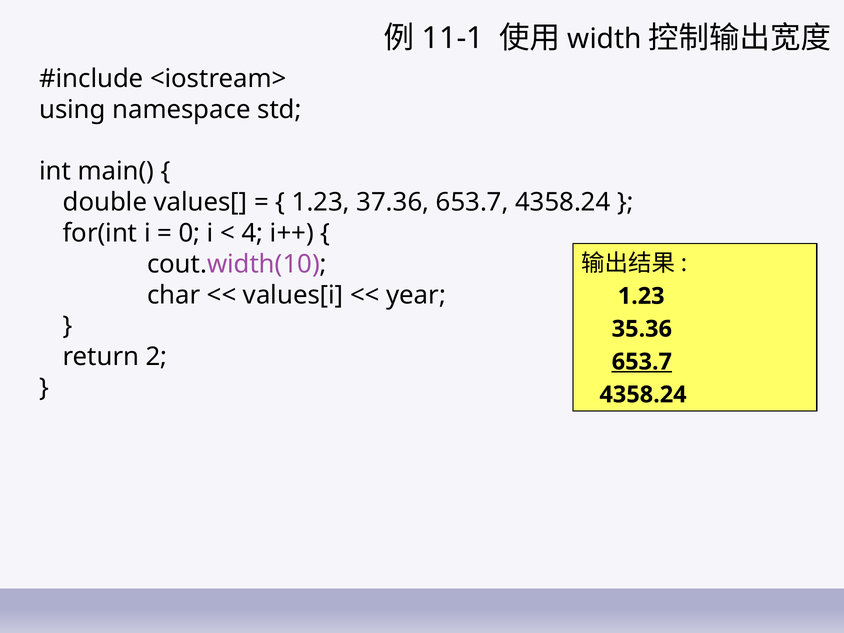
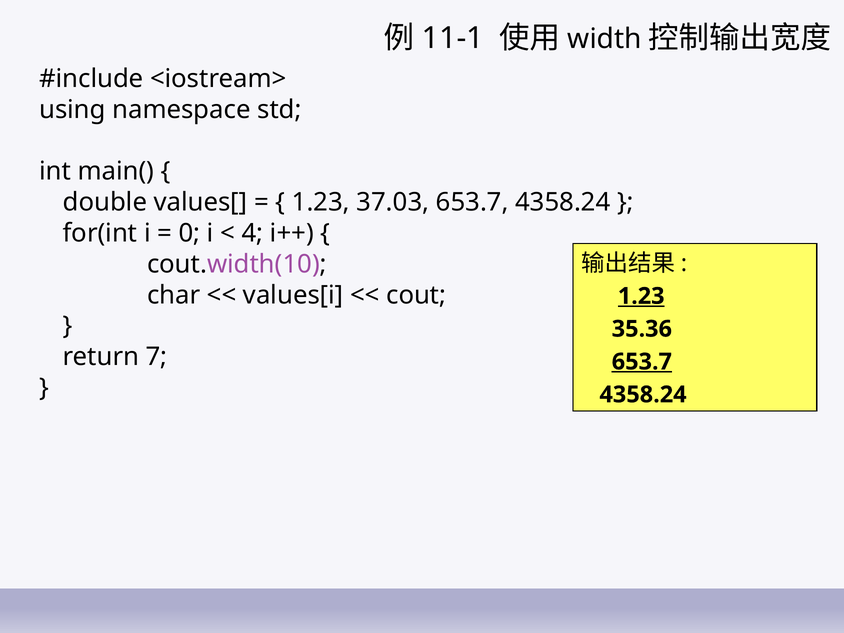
37.36: 37.36 -> 37.03 (393, 202)
year: year -> cout (416, 295)
1.23 underline: none -> present (641, 296)
2: 2 -> 7 (157, 357)
